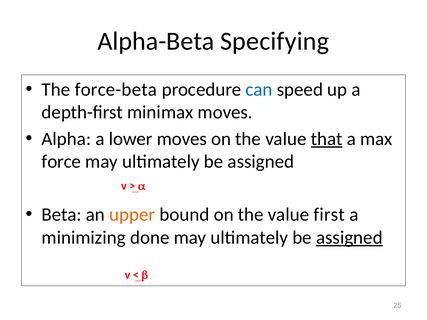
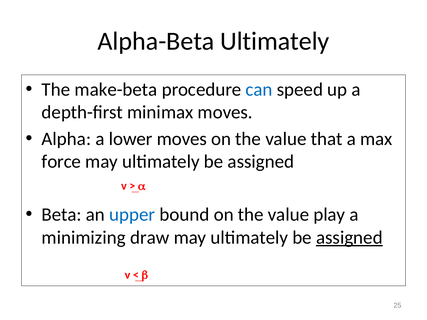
Alpha-Beta Specifying: Specifying -> Ultimately (275, 41)
force-beta: force-beta -> make-beta (116, 90)
that underline: present -> none (327, 139)
upper colour: orange -> blue (132, 215)
first: first -> play (329, 215)
done: done -> draw (150, 238)
